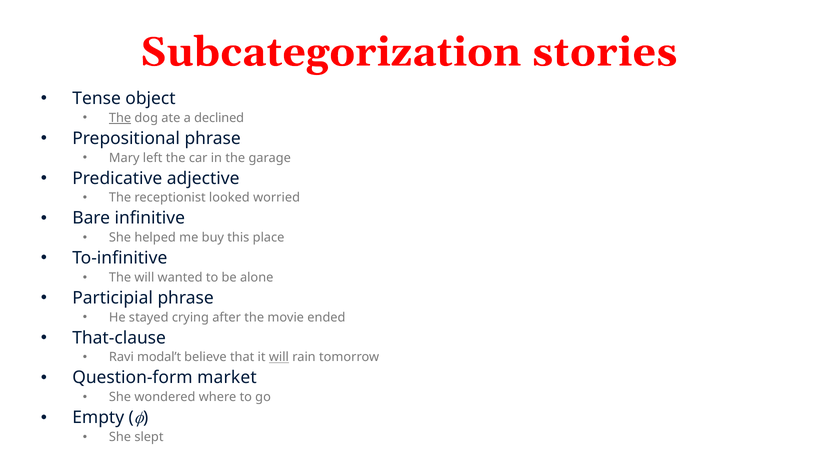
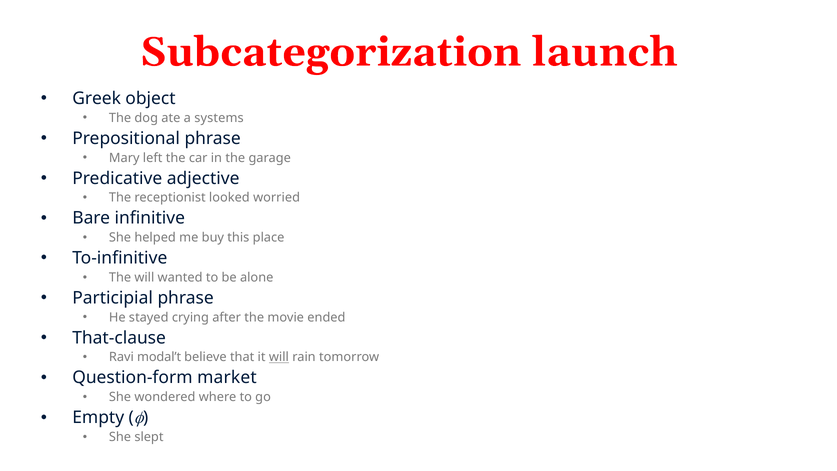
stories: stories -> launch (605, 52)
Tense: Tense -> Greek (97, 98)
The underline: present -> none (120, 118)
declined: declined -> systems (219, 118)
